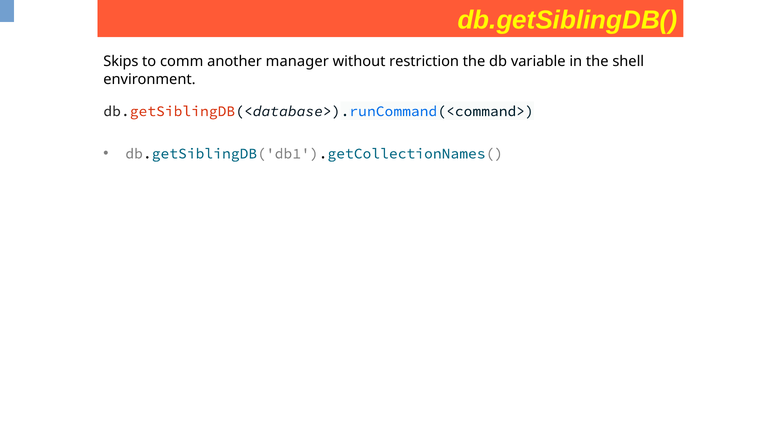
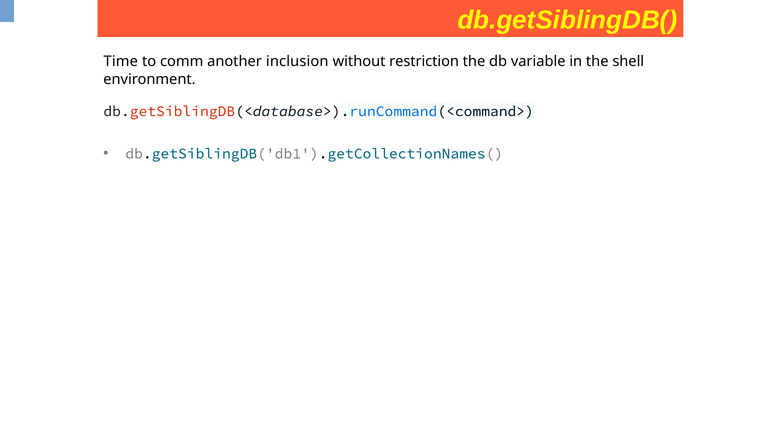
Skips: Skips -> Time (121, 61)
manager: manager -> inclusion (297, 61)
